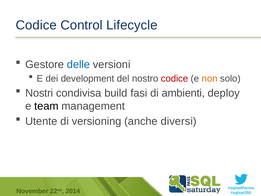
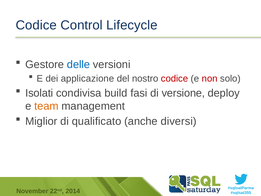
development: development -> applicazione (87, 78)
non colour: orange -> red (210, 78)
Nostri: Nostri -> Isolati (39, 93)
ambienti: ambienti -> versione (183, 93)
team colour: black -> orange (46, 106)
Utente: Utente -> Miglior (41, 121)
versioning: versioning -> qualificato (97, 121)
